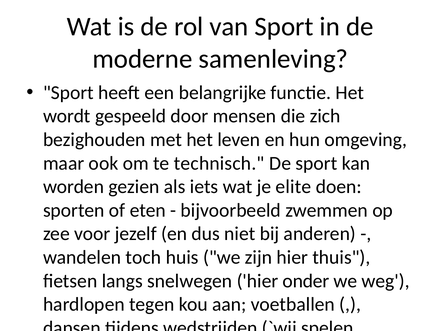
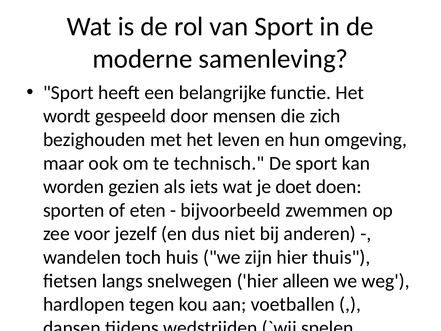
elite: elite -> doet (294, 187)
onder: onder -> alleen (306, 281)
